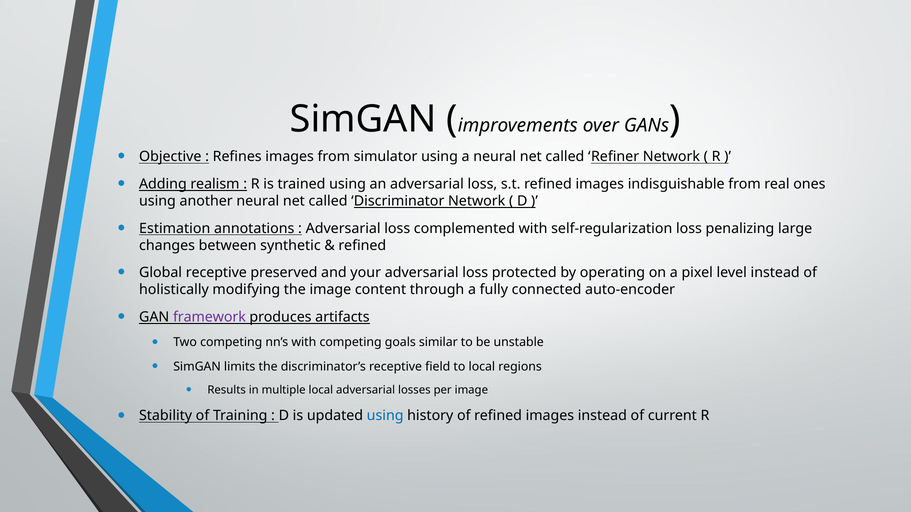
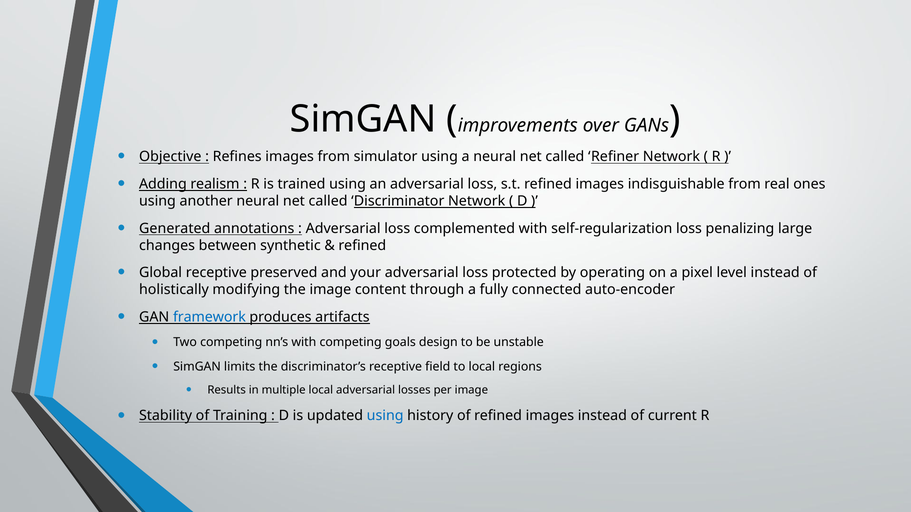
Estimation: Estimation -> Generated (175, 229)
framework colour: purple -> blue (209, 317)
similar: similar -> design (438, 343)
